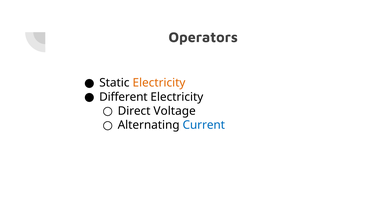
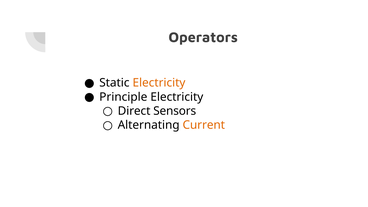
Different: Different -> Principle (123, 97)
Voltage: Voltage -> Sensors (175, 111)
Current colour: blue -> orange (204, 125)
